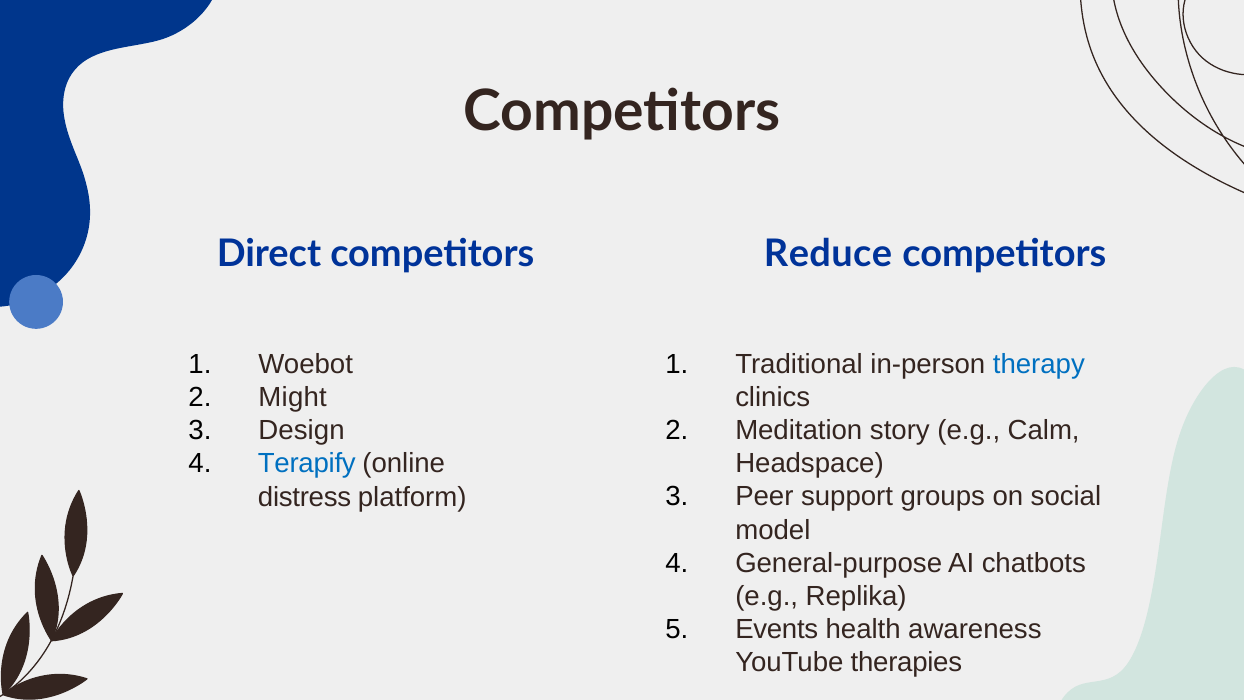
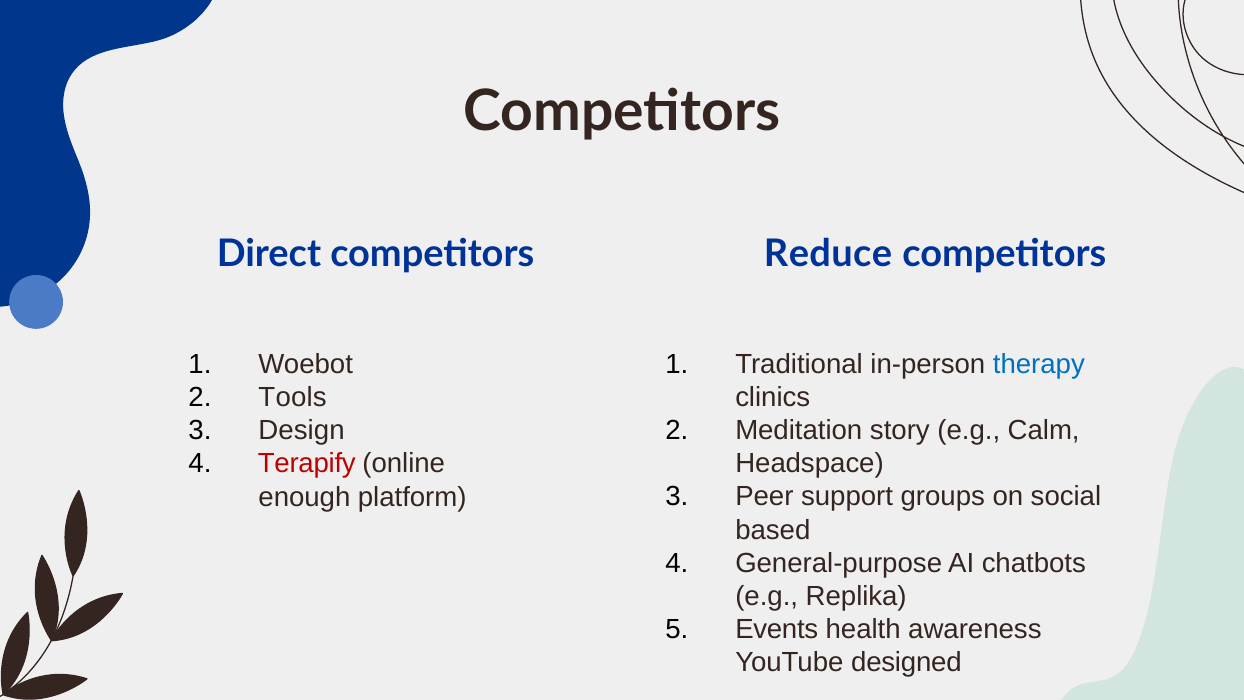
Might: Might -> Tools (293, 397)
Terapify colour: blue -> red (307, 464)
distress: distress -> enough (304, 497)
model: model -> based (773, 530)
therapies: therapies -> designed (906, 662)
